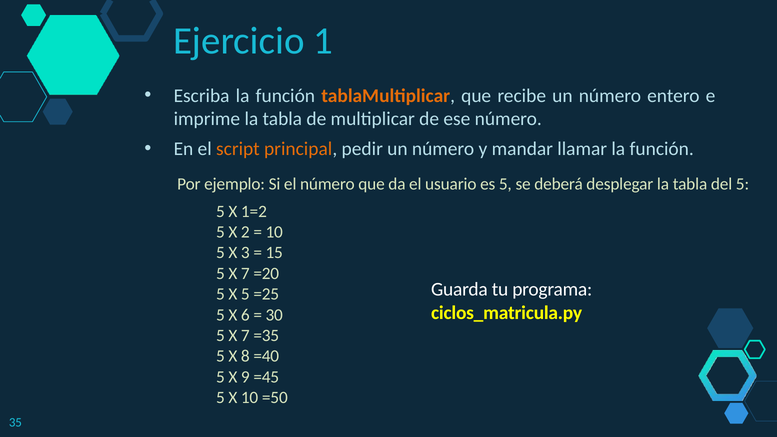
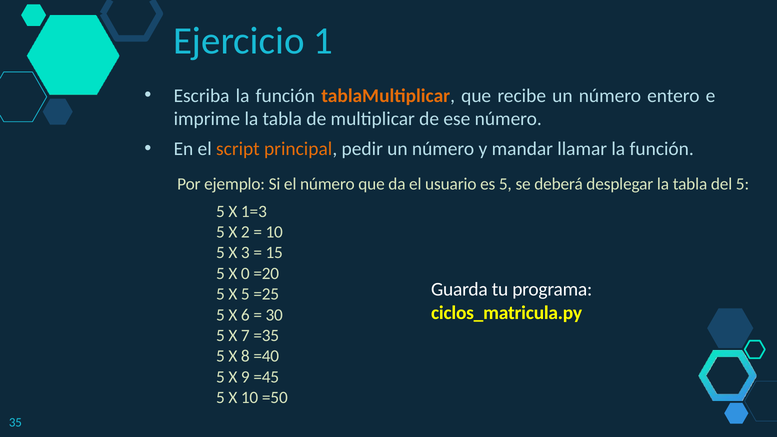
1=2: 1=2 -> 1=3 (254, 211)
7: 7 -> 0 (245, 273)
